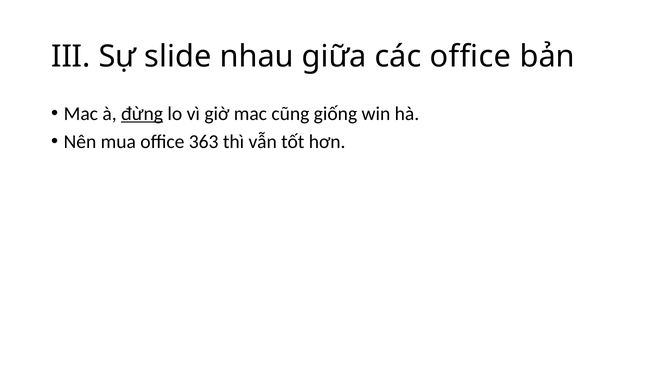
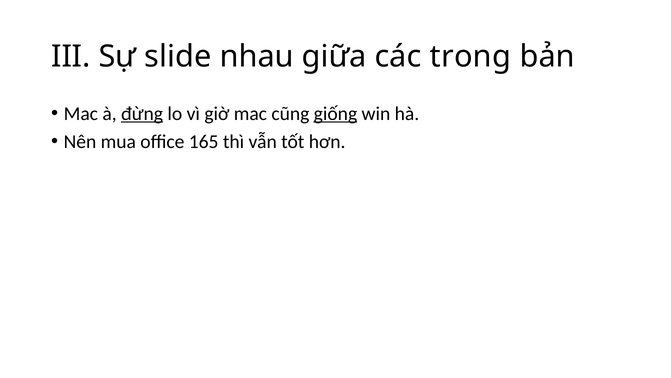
các office: office -> trong (470, 56)
giống underline: none -> present (335, 113)
363: 363 -> 165 (204, 142)
